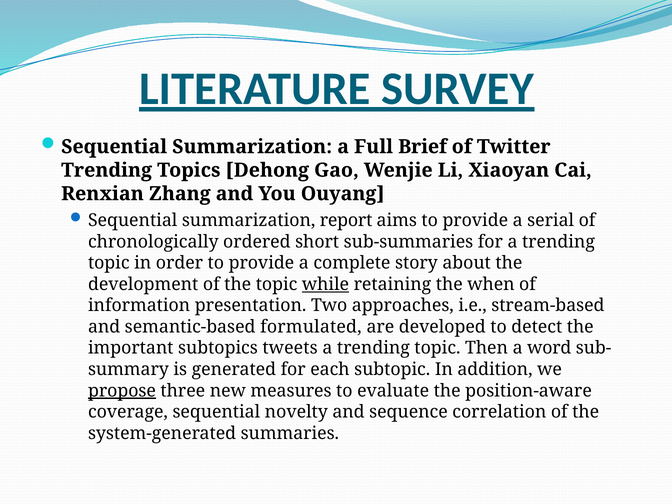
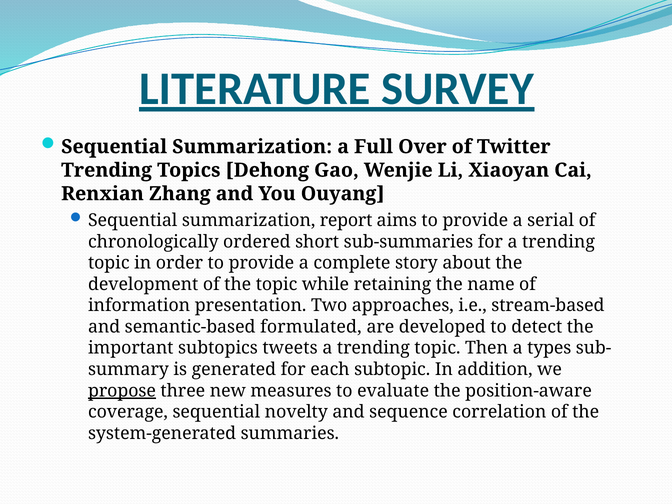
Brief: Brief -> Over (422, 147)
while underline: present -> none (326, 284)
when: when -> name (491, 284)
word: word -> types (549, 348)
